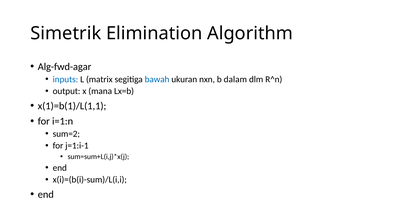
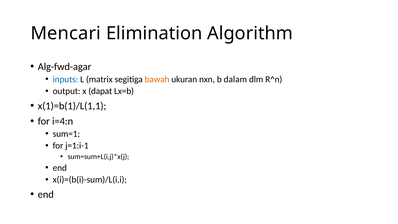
Simetrik: Simetrik -> Mencari (66, 33)
bawah colour: blue -> orange (157, 79)
mana: mana -> dapat (100, 91)
i=1:n: i=1:n -> i=4:n (63, 121)
sum=2: sum=2 -> sum=1 (66, 134)
